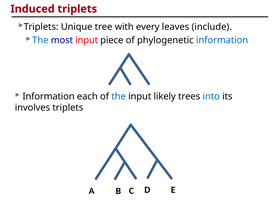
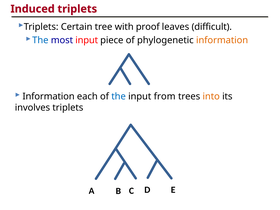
Unique: Unique -> Certain (77, 27)
every: every -> proof (148, 27)
include: include -> difficult (212, 27)
information colour: blue -> orange (222, 40)
likely: likely -> from (165, 96)
into colour: blue -> orange (211, 96)
